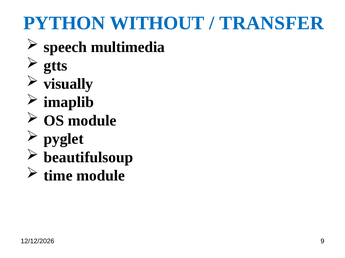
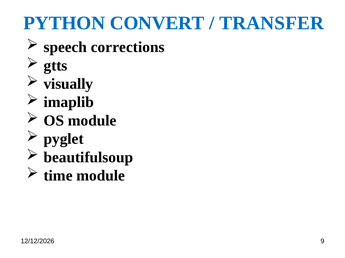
WITHOUT: WITHOUT -> CONVERT (157, 23)
multimedia: multimedia -> corrections (128, 47)
